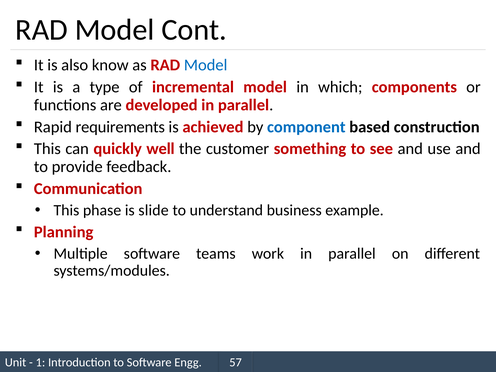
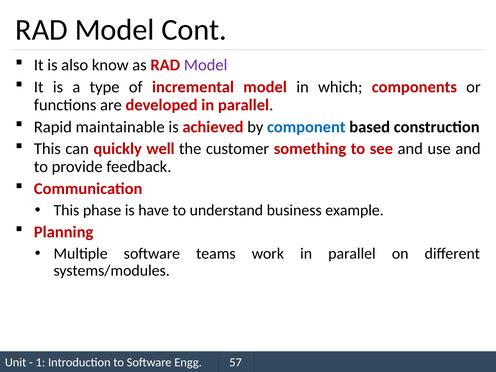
Model colour: blue -> purple (206, 65)
requirements: requirements -> maintainable (120, 127)
slide: slide -> have (154, 210)
